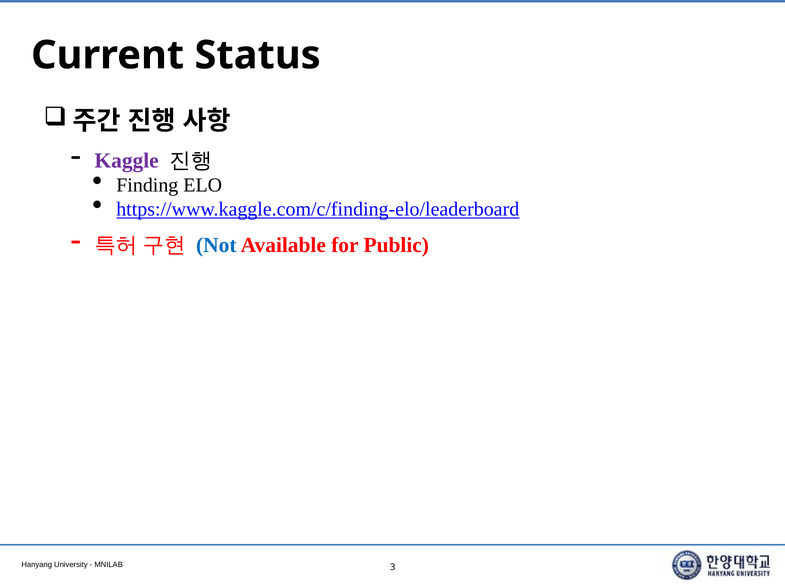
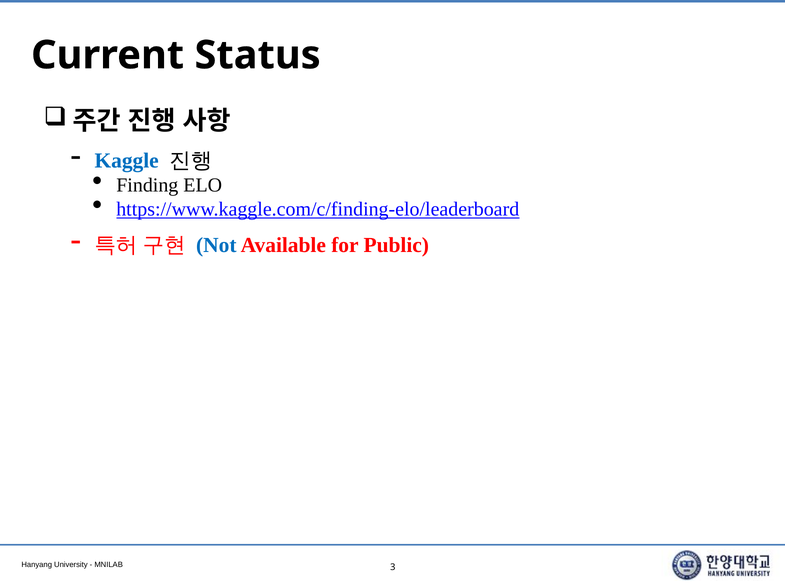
Kaggle colour: purple -> blue (127, 161)
